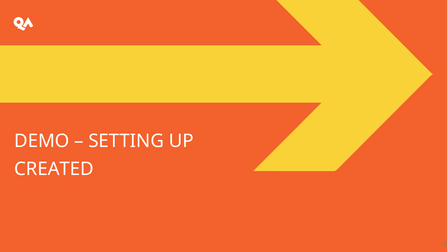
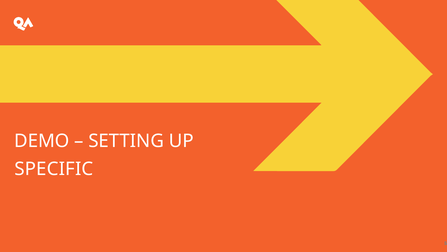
CREATED: CREATED -> SPECIFIC (54, 169)
